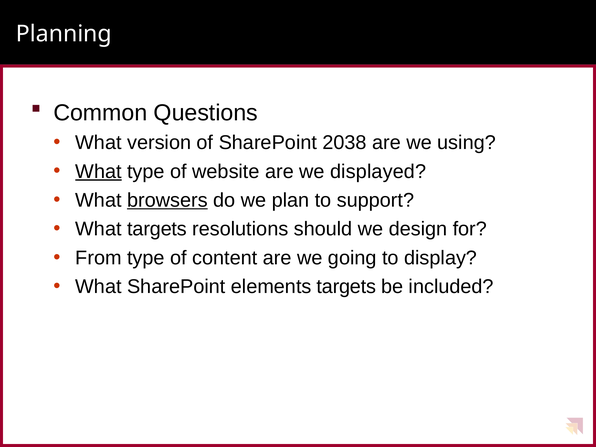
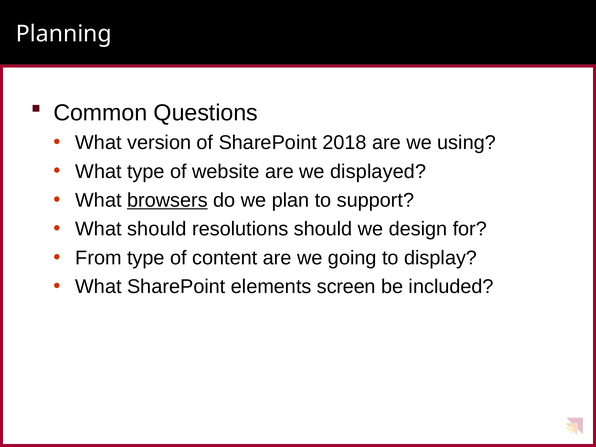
2038: 2038 -> 2018 (345, 143)
What underline: present -> none (98, 171)
What targets: targets -> should (157, 229)
elements targets: targets -> screen (346, 287)
